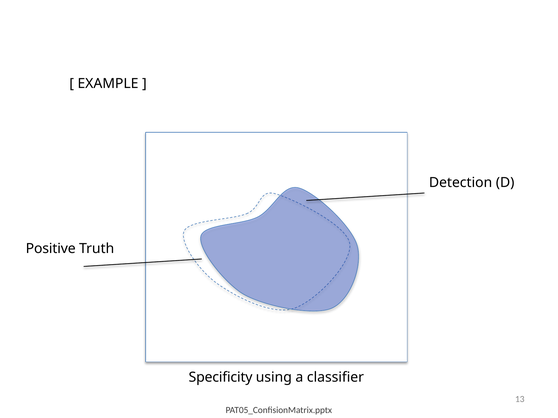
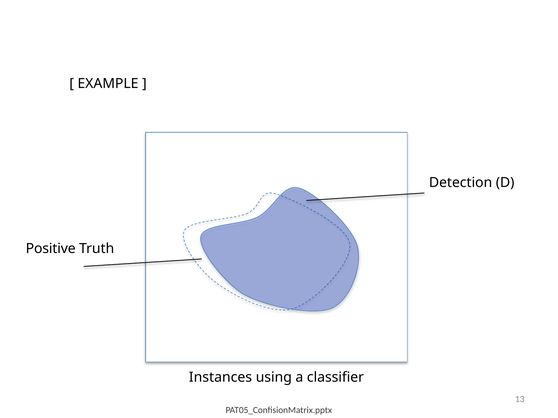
Specificity: Specificity -> Instances (220, 378)
